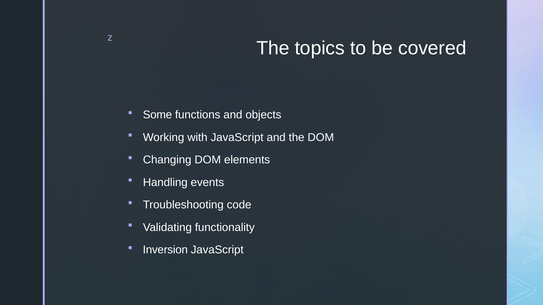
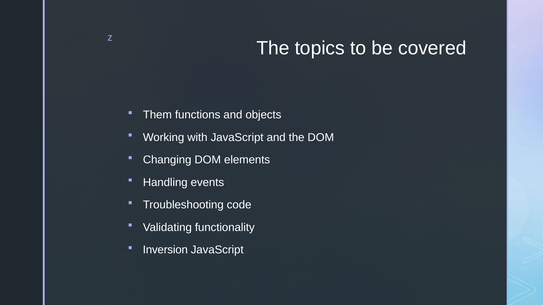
Some: Some -> Them (157, 115)
